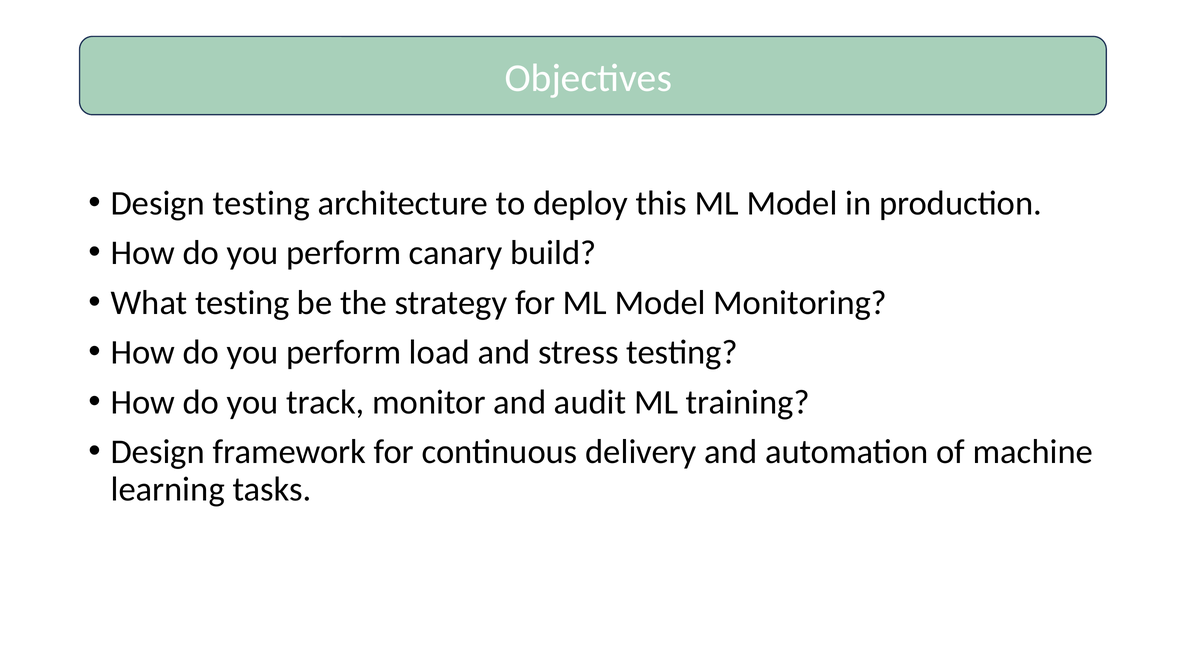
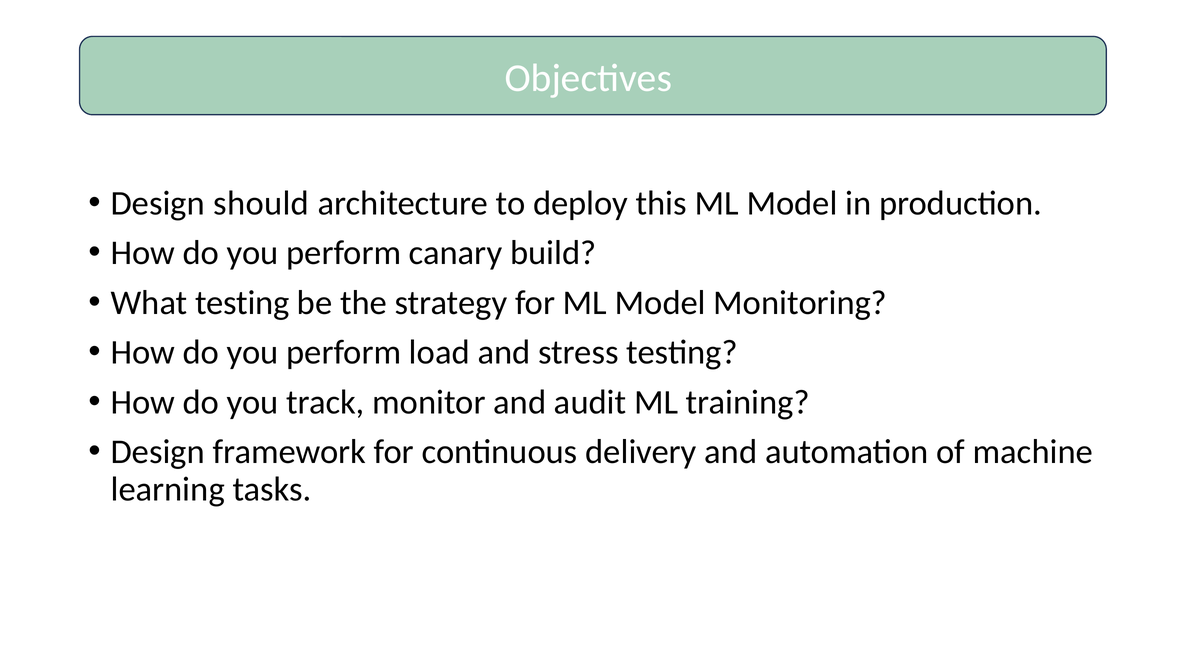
Design testing: testing -> should (261, 203)
